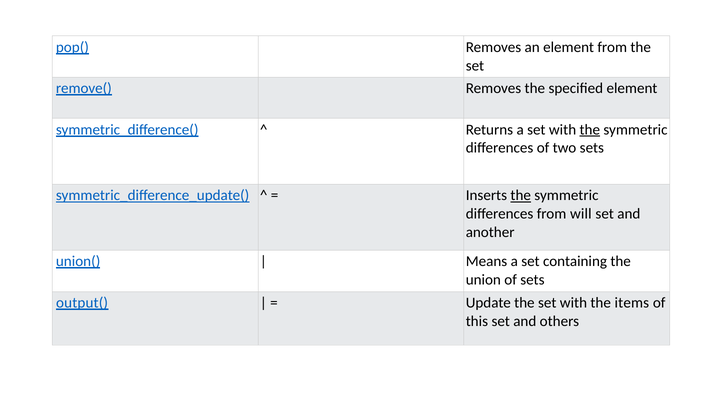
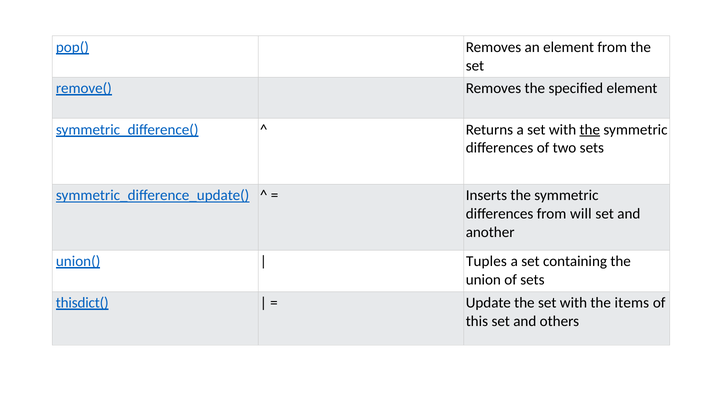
the underline: present -> none (521, 196)
Means: Means -> Tuples (486, 262)
output(: output( -> thisdict( (82, 303)
